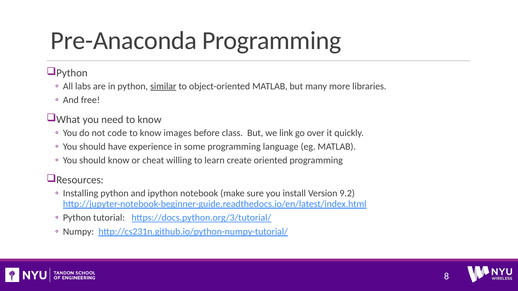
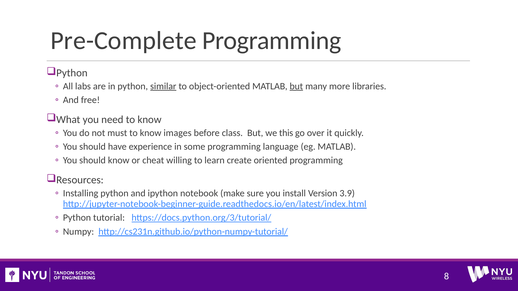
Pre-Anaconda: Pre-Anaconda -> Pre-Complete (124, 41)
but underline: none -> present (296, 86)
code: code -> must (117, 133)
link: link -> this (286, 133)
9.2: 9.2 -> 3.9 (347, 194)
